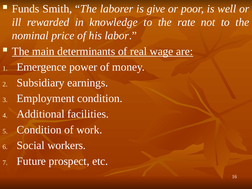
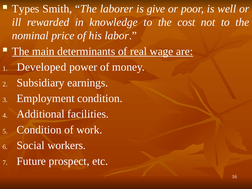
Funds: Funds -> Types (26, 9)
rate: rate -> cost (186, 22)
Emergence: Emergence -> Developed (42, 67)
